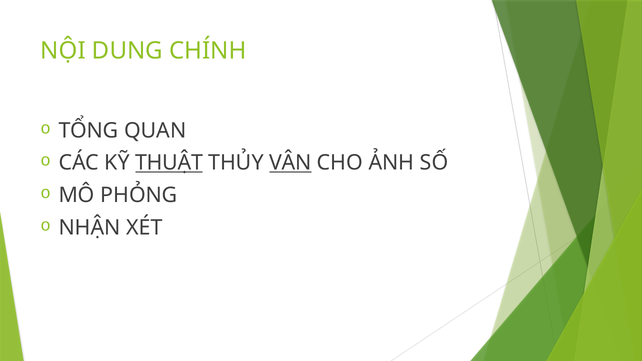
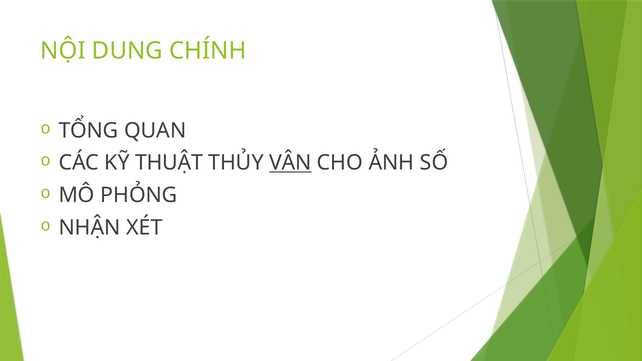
THUẬT underline: present -> none (169, 163)
